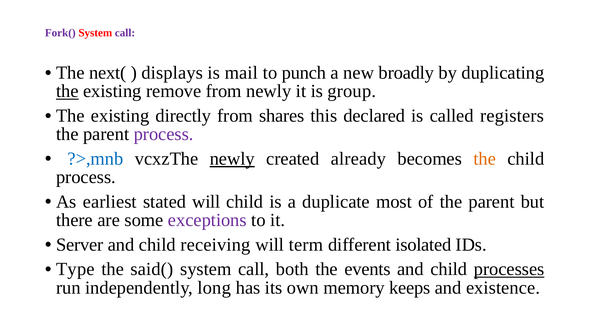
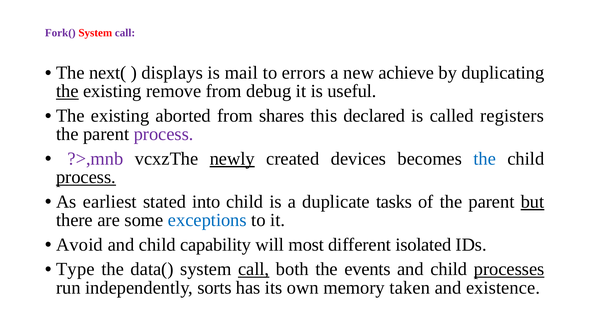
punch: punch -> errors (304, 73)
broadly: broadly -> achieve (406, 73)
from newly: newly -> debug (269, 91)
group: group -> useful (352, 91)
directly: directly -> aborted (183, 116)
?>,mnb colour: blue -> purple (95, 159)
already: already -> devices (358, 159)
the colour: orange -> blue (485, 159)
process underline: none -> present (86, 177)
stated will: will -> into (206, 202)
most: most -> tasks (394, 202)
but underline: none -> present (532, 202)
exceptions colour: purple -> blue (207, 220)
Server: Server -> Avoid (79, 245)
receiving: receiving -> capability (216, 245)
term: term -> most (306, 245)
said(: said( -> data( (152, 269)
call underline: none -> present (254, 269)
long: long -> sorts (214, 288)
keeps: keeps -> taken (410, 288)
